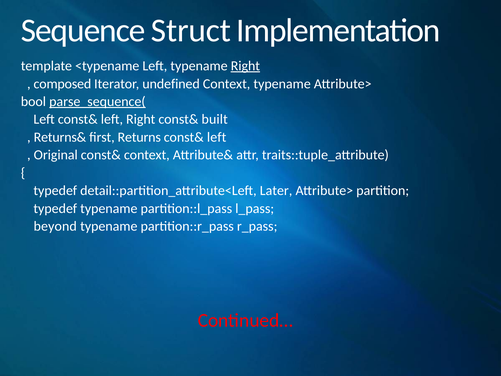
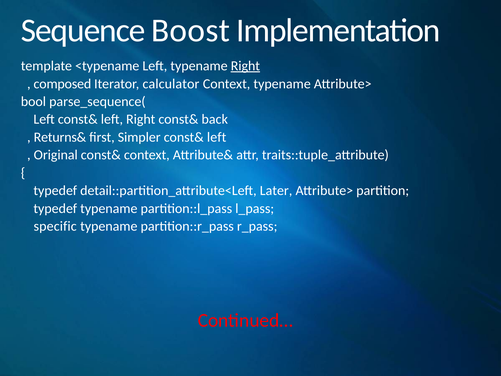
Struct: Struct -> Boost (191, 30)
undefined: undefined -> calculator (171, 84)
parse_sequence( underline: present -> none (97, 102)
built: built -> back (215, 119)
Returns: Returns -> Simpler (139, 137)
beyond: beyond -> specific (55, 226)
